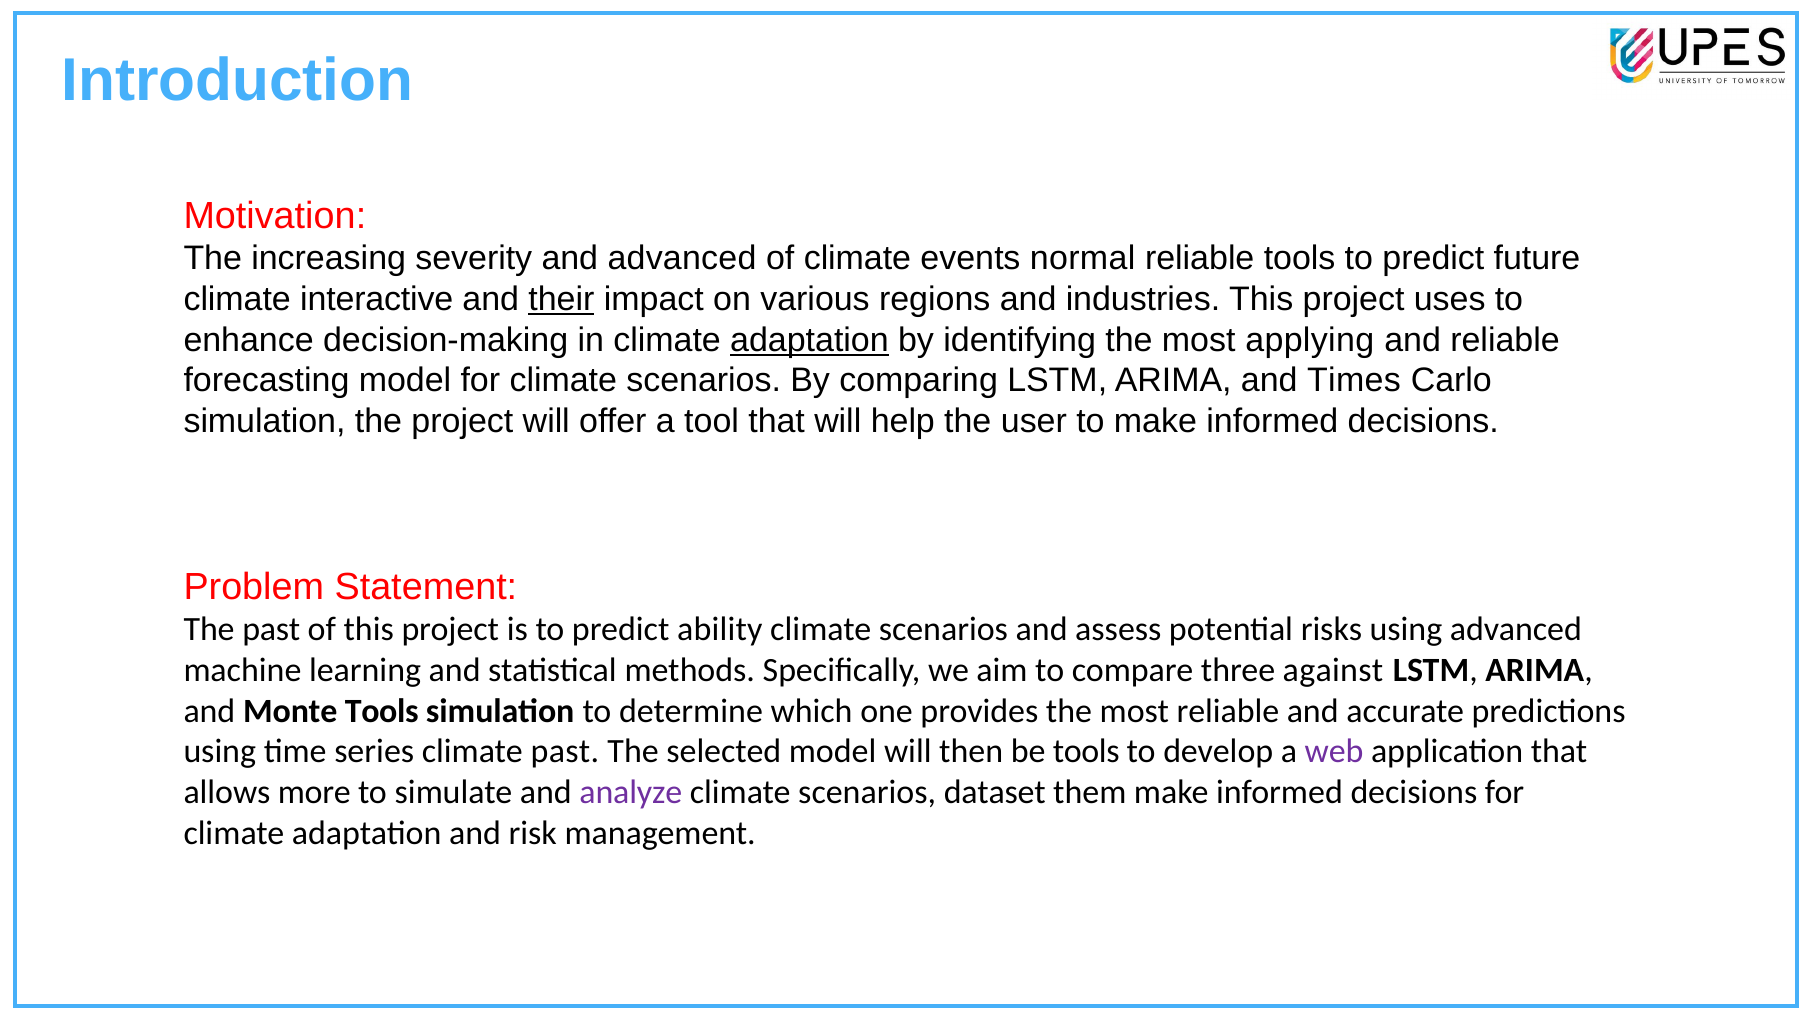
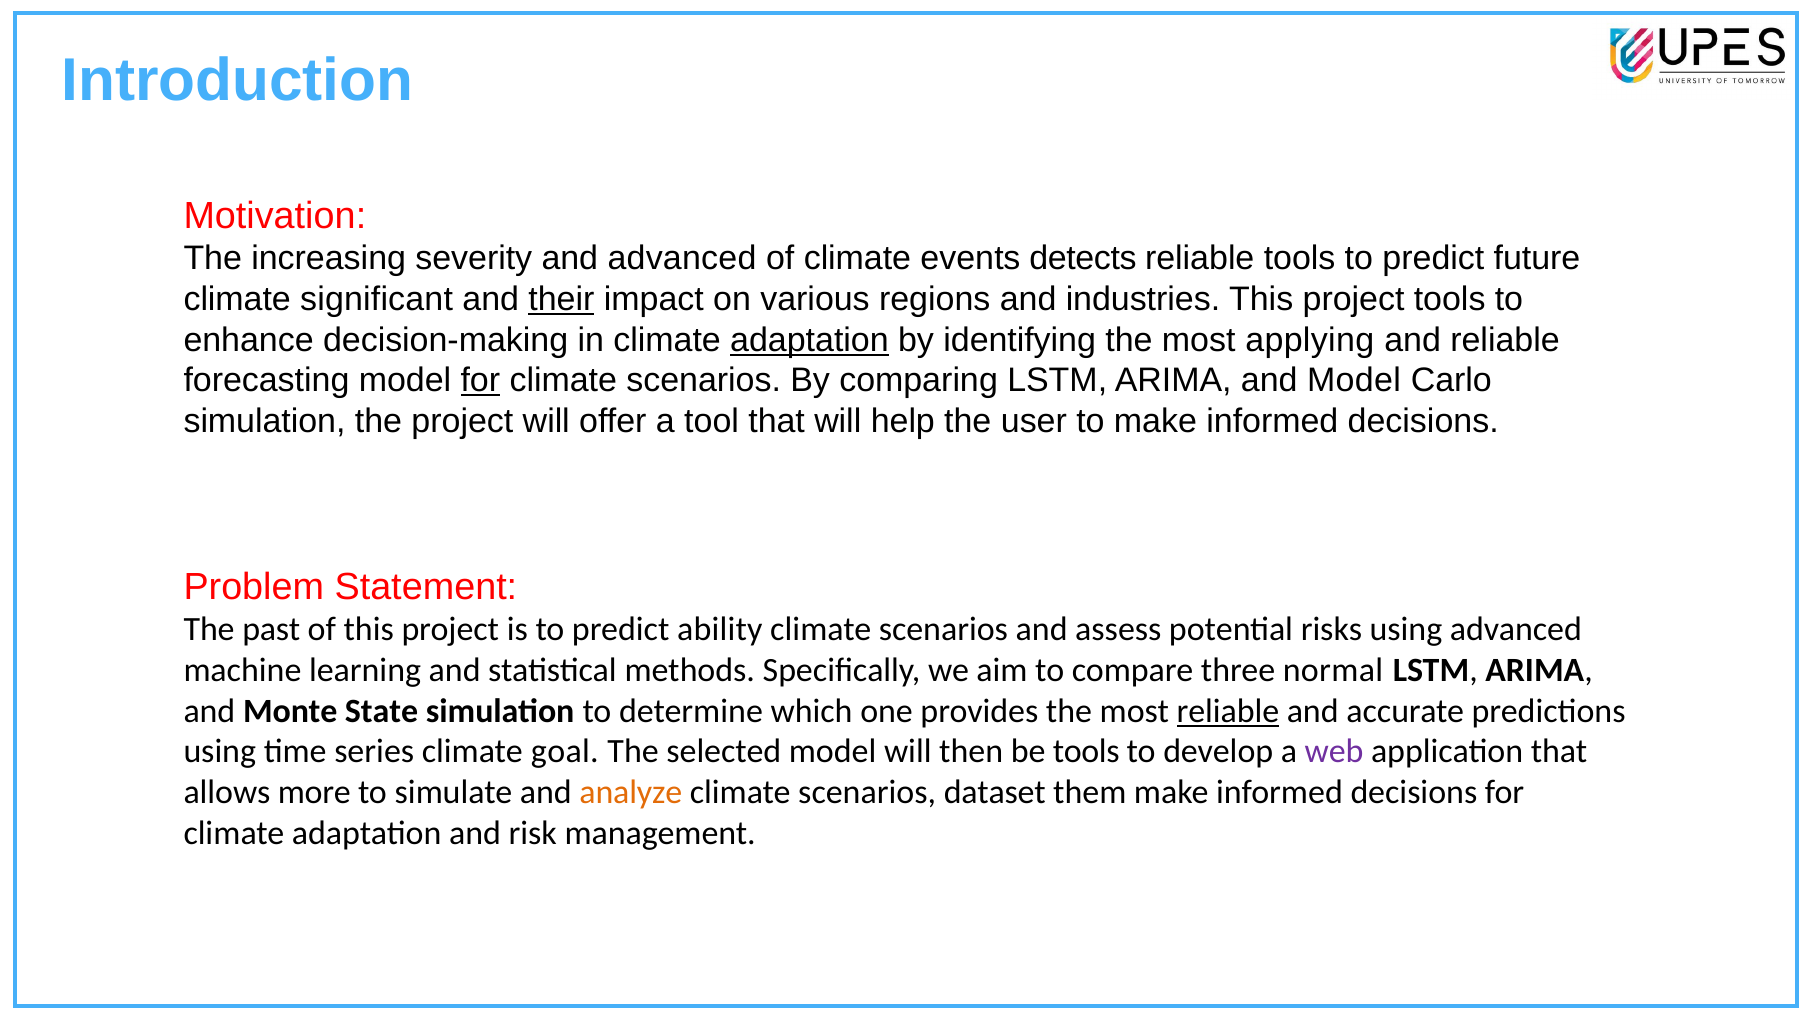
normal: normal -> detects (1083, 258)
interactive: interactive -> significant (377, 299)
project uses: uses -> tools (1450, 299)
for underline: none -> present (480, 381)
and Times: Times -> Model (1354, 381)
against: against -> normal (1333, 670)
Monte Tools: Tools -> State (382, 711)
reliable underline: none -> present (1228, 711)
climate past: past -> goal (565, 752)
analyze colour: purple -> orange (631, 792)
